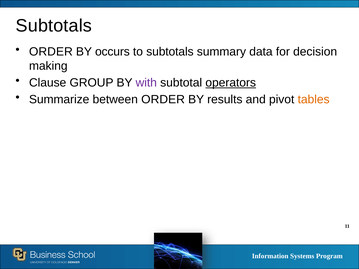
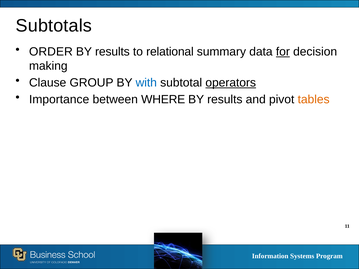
occurs: occurs -> results (112, 52)
to subtotals: subtotals -> relational (170, 52)
for underline: none -> present (283, 52)
with colour: purple -> blue (146, 83)
Summarize: Summarize -> Importance (59, 100)
between ORDER: ORDER -> WHERE (163, 100)
